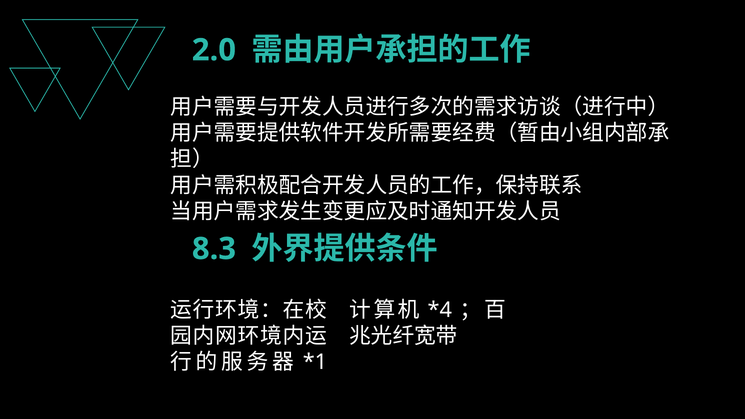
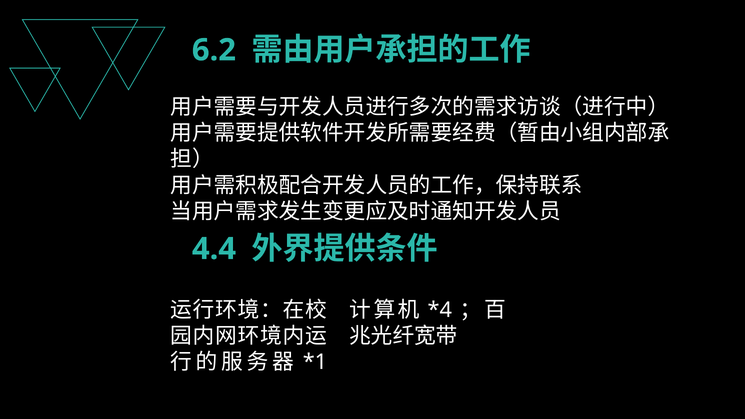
2.0: 2.0 -> 6.2 (214, 50)
8.3: 8.3 -> 4.4 (214, 249)
